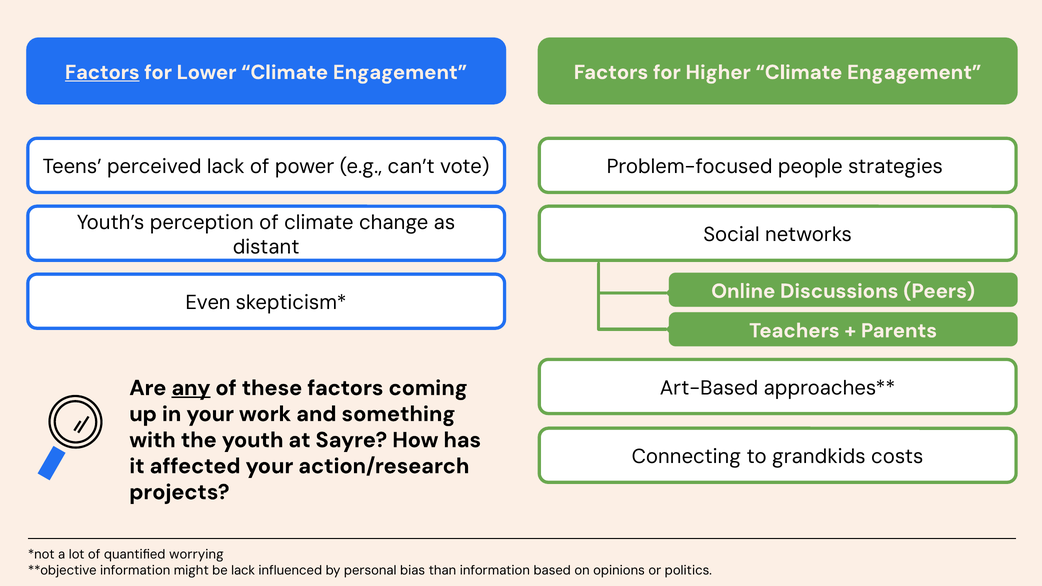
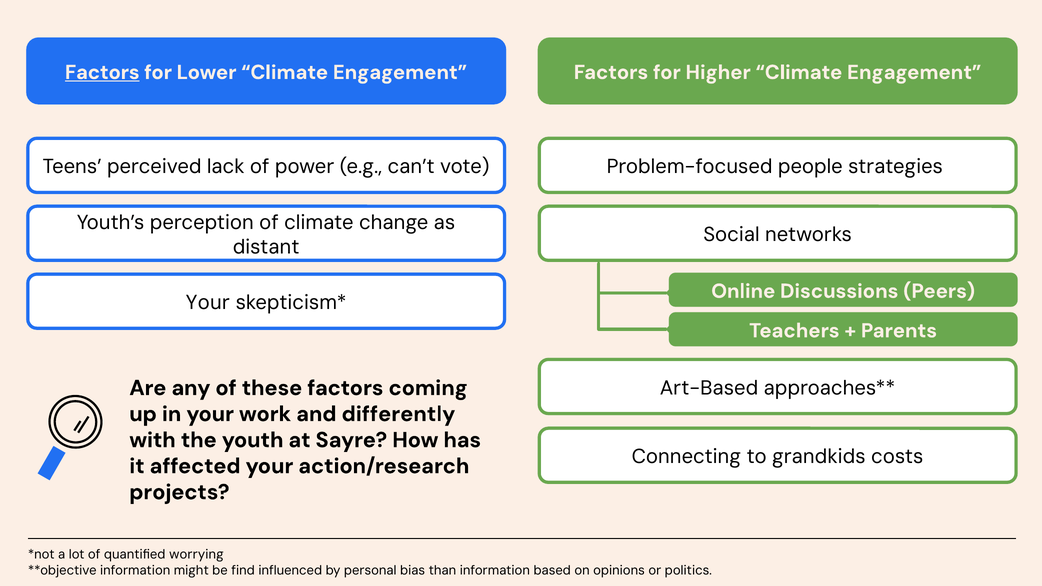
Even: Even -> Your (208, 303)
any underline: present -> none (191, 388)
something: something -> differently (398, 414)
be lack: lack -> find (243, 570)
